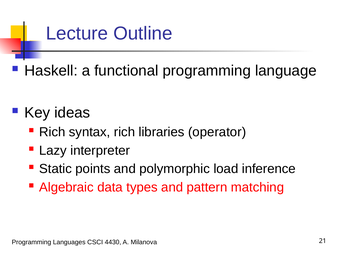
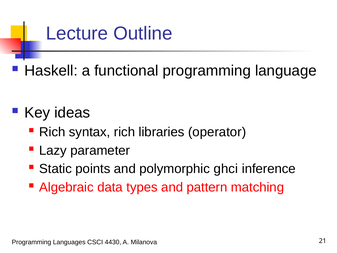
interpreter: interpreter -> parameter (100, 150)
load: load -> ghci (226, 169)
